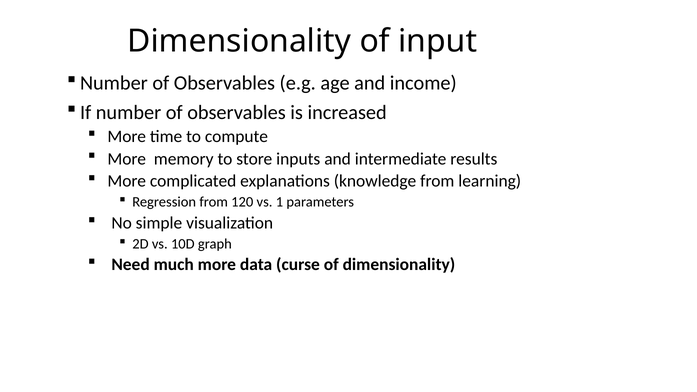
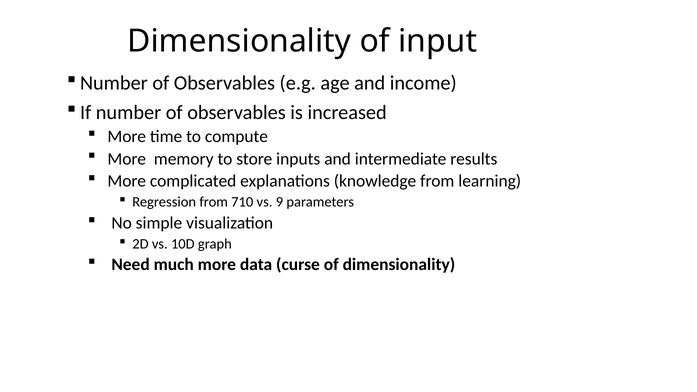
120: 120 -> 710 (242, 202)
1: 1 -> 9 (279, 202)
